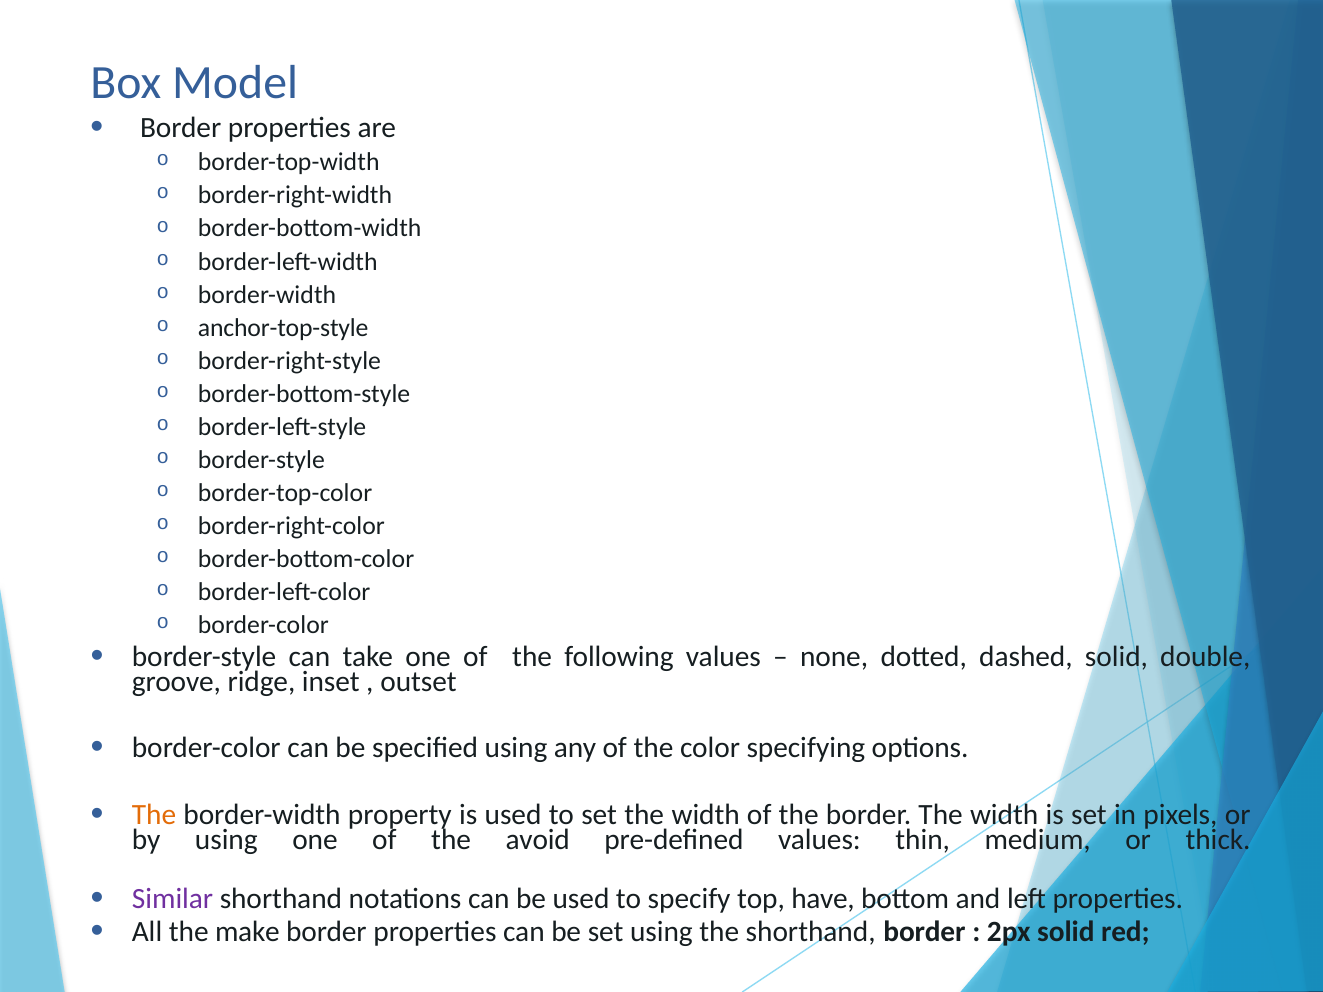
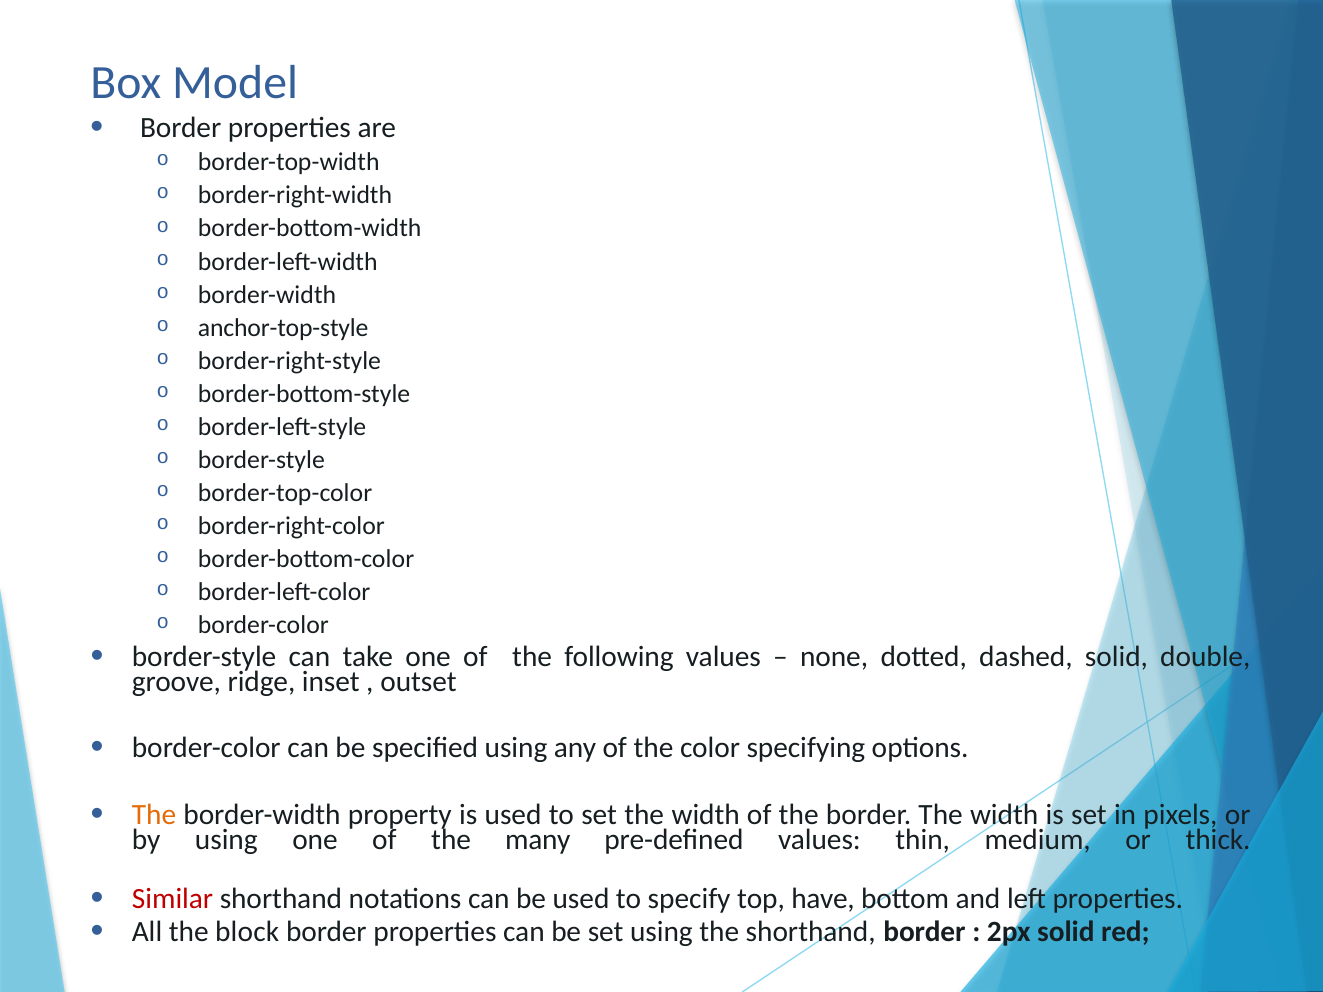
avoid: avoid -> many (538, 840)
Similar colour: purple -> red (173, 899)
make: make -> block (247, 932)
